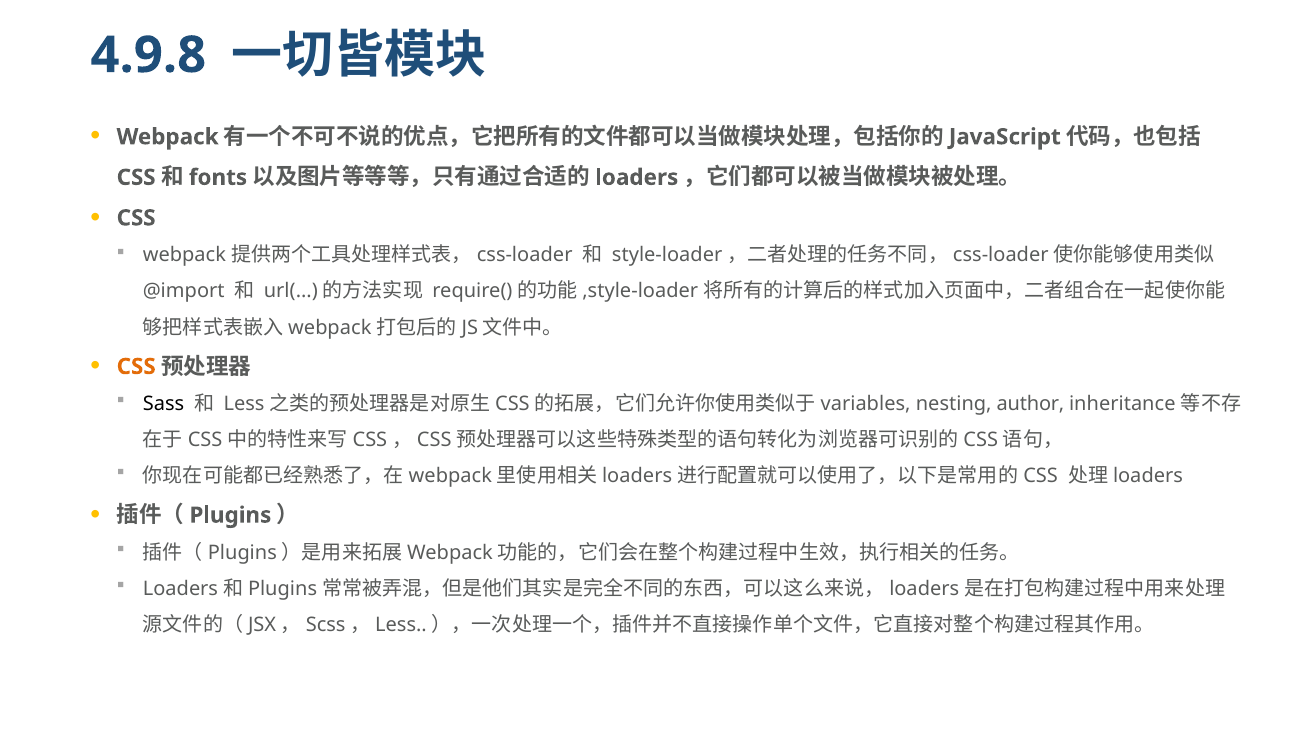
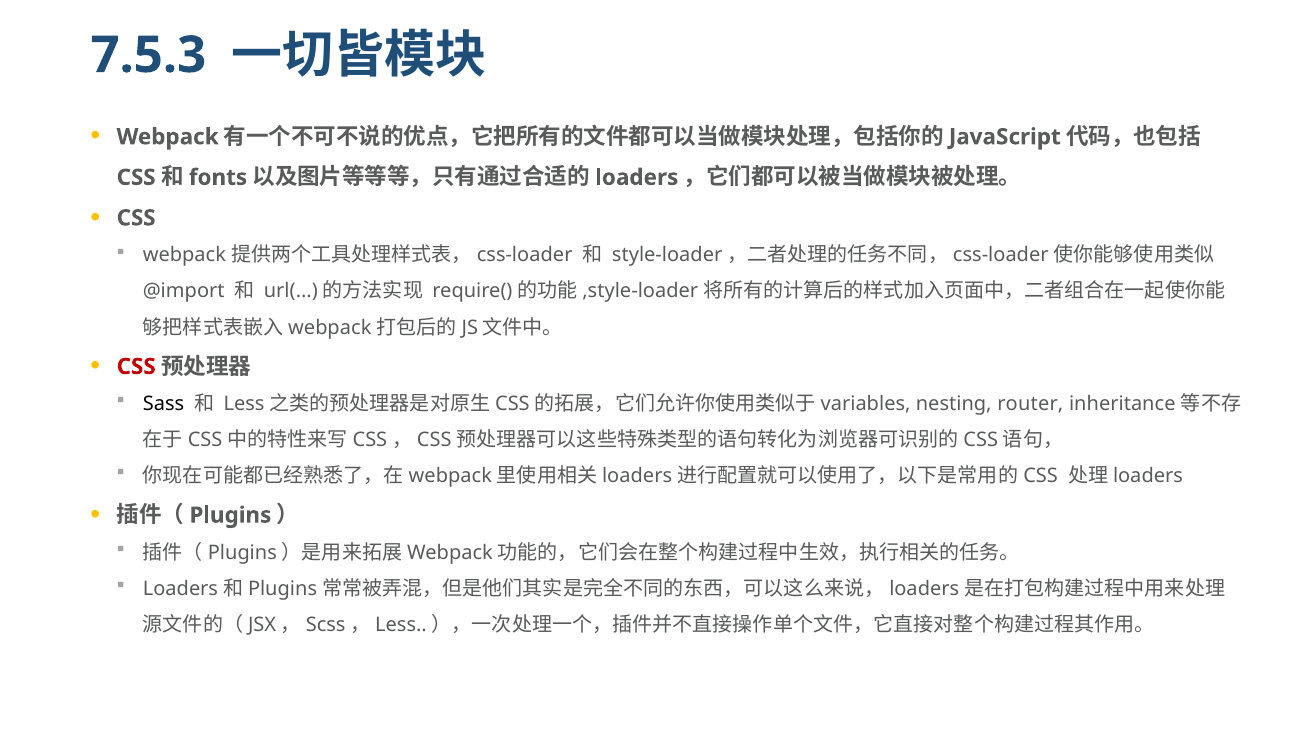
4.9.8: 4.9.8 -> 7.5.3 (148, 55)
CSS colour: orange -> red (136, 367)
author: author -> router (1030, 404)
